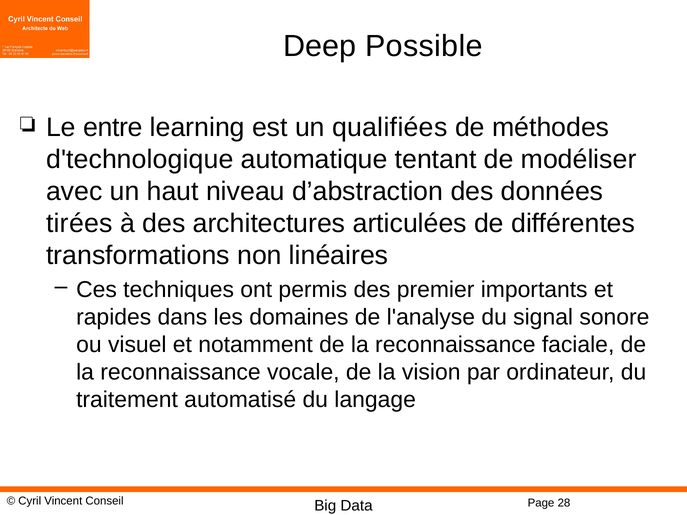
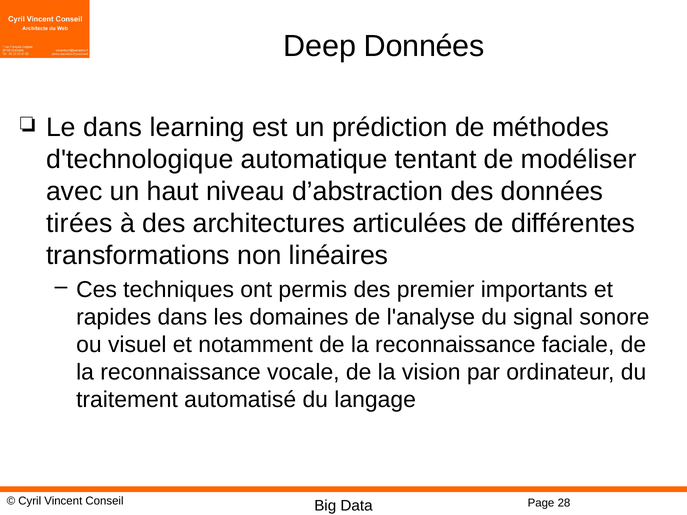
Deep Possible: Possible -> Données (424, 46)
Le entre: entre -> dans (113, 127)
qualifiées: qualifiées -> prédiction (390, 127)
